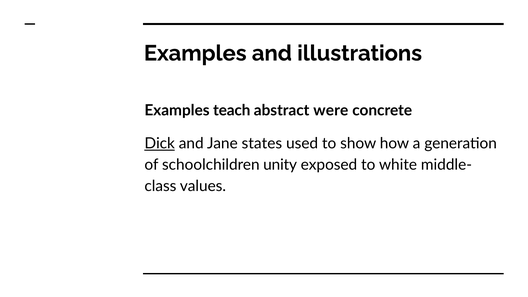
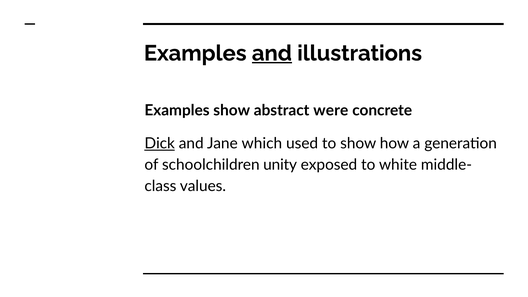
and underline: none -> present (272, 53)
Examples teach: teach -> show (232, 111)
states: states -> which (262, 143)
